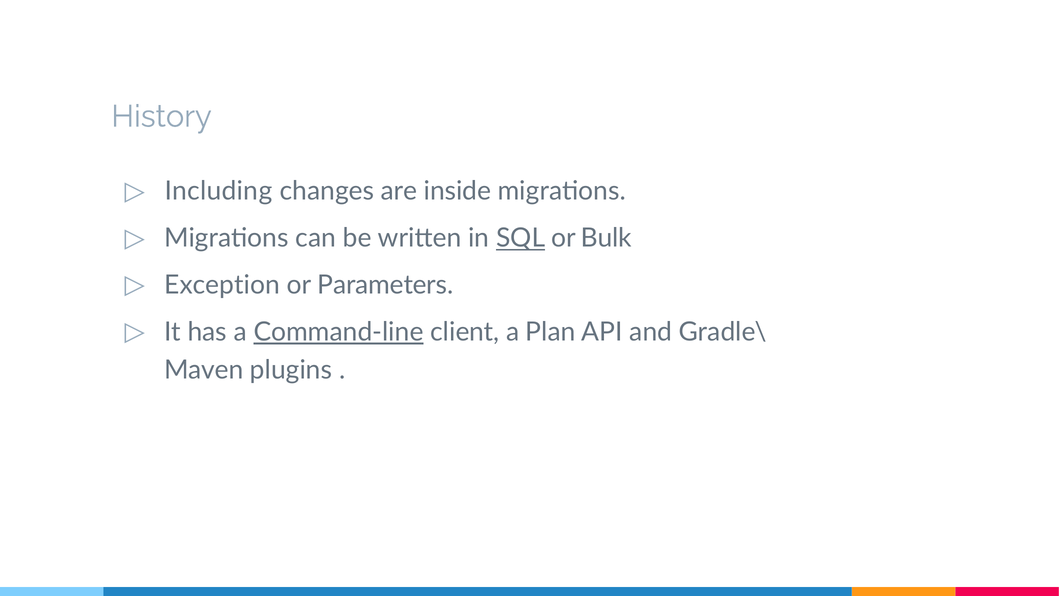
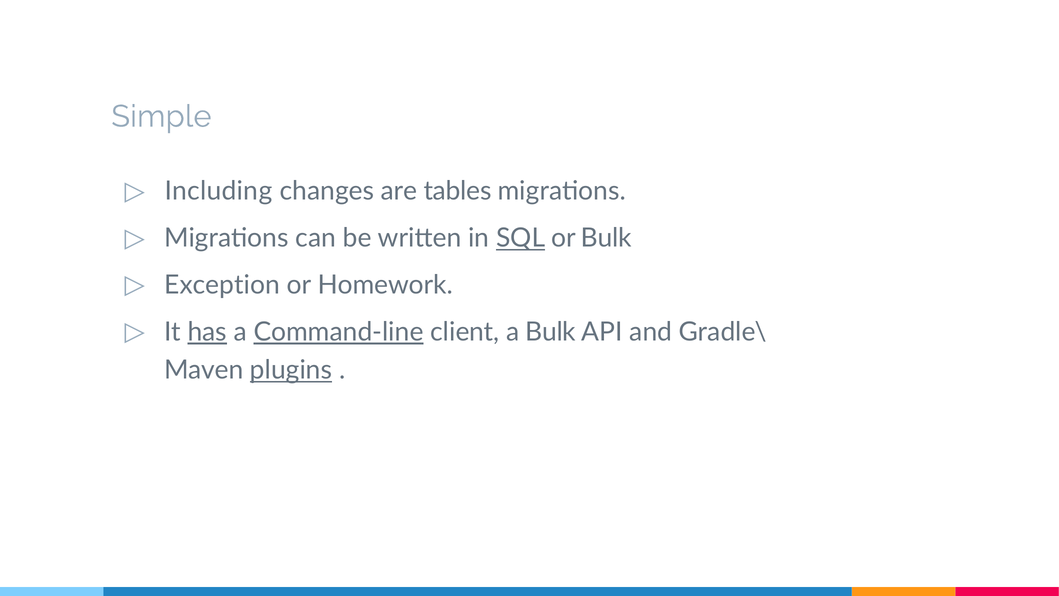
History: History -> Simple (161, 116)
inside: inside -> tables (458, 191)
Parameters: Parameters -> Homework (385, 285)
has underline: none -> present (207, 332)
a Plan: Plan -> Bulk (551, 332)
plugins underline: none -> present (291, 370)
